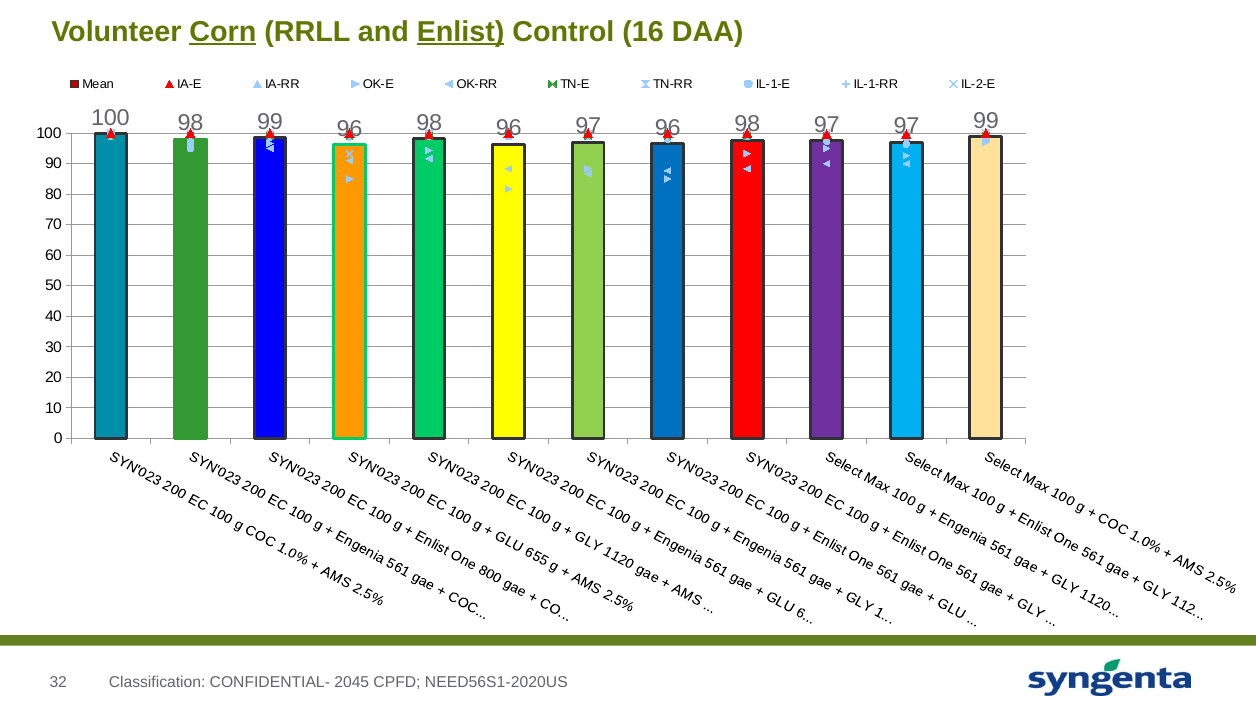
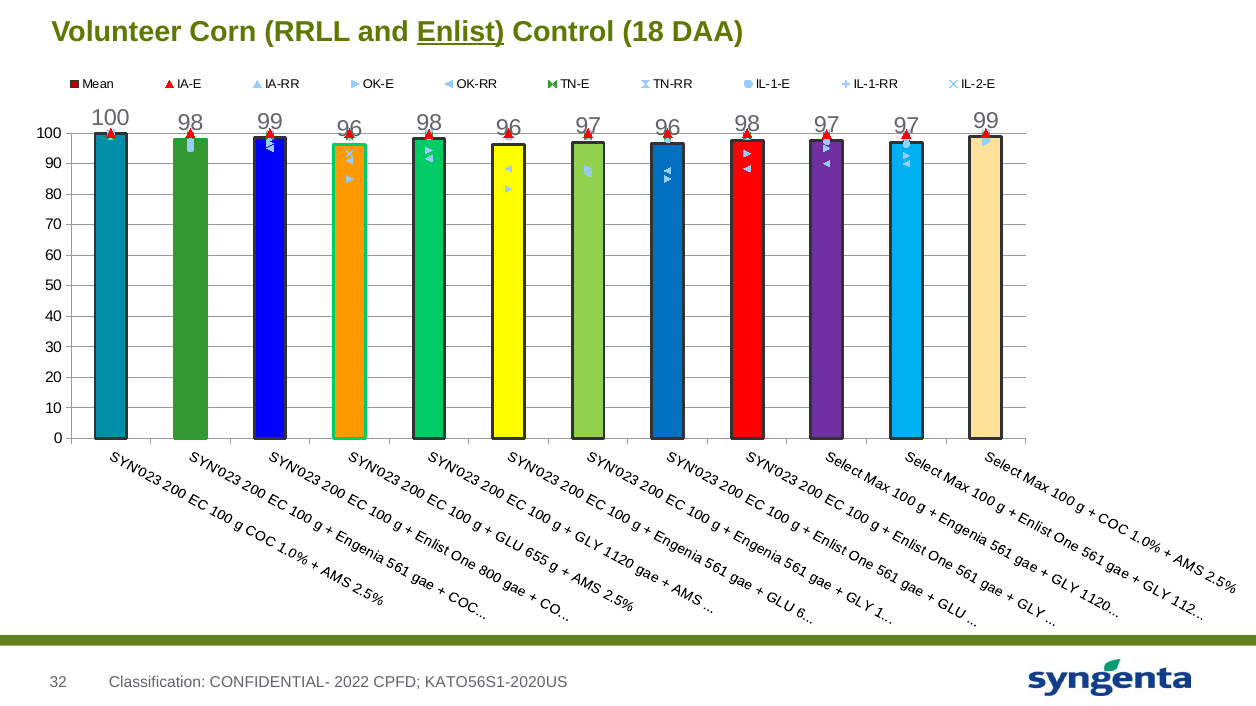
Corn underline: present -> none (223, 32)
16: 16 -> 18 (643, 32)
2045: 2045 -> 2022 (352, 683)
NEED56S1-2020US: NEED56S1-2020US -> KATO56S1-2020US (496, 683)
